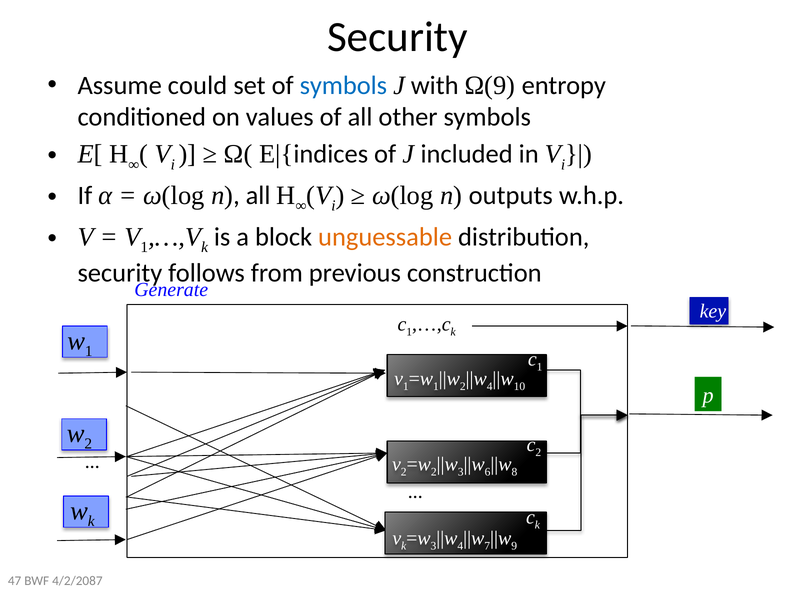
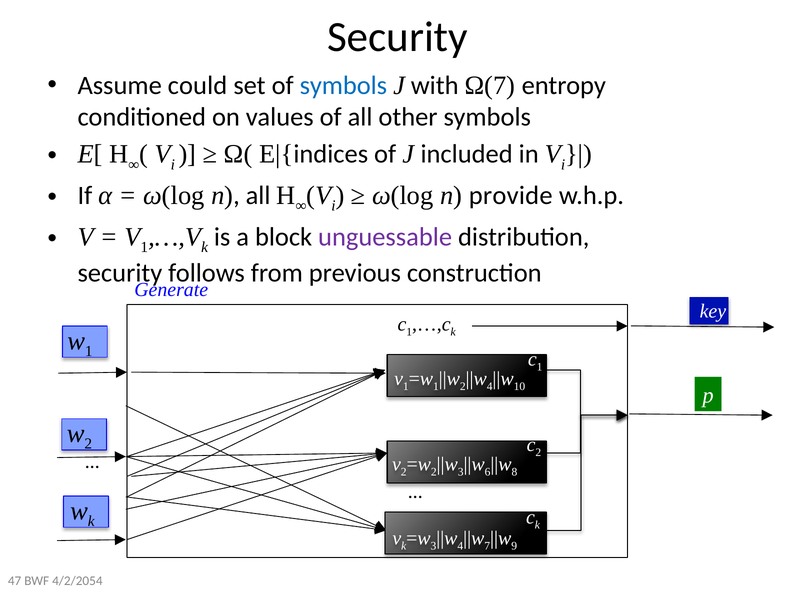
Ω(9: Ω(9 -> Ω(7 (490, 85)
outputs: outputs -> provide (511, 196)
unguessable colour: orange -> purple (385, 237)
4/2/2087: 4/2/2087 -> 4/2/2054 (77, 581)
